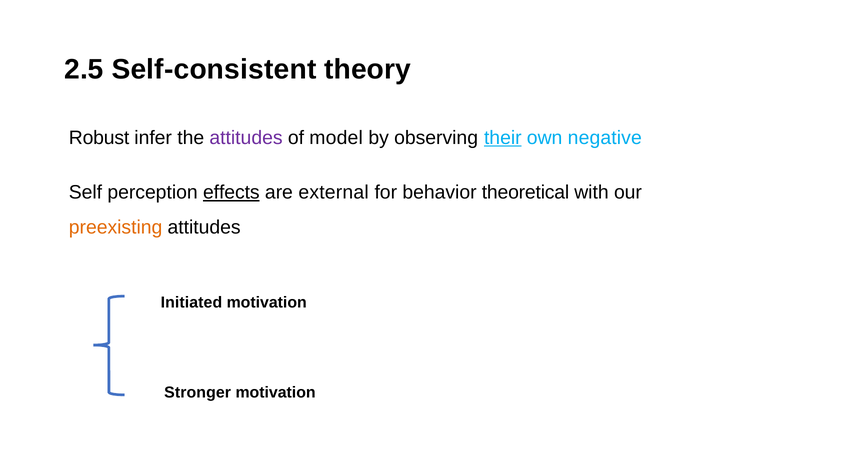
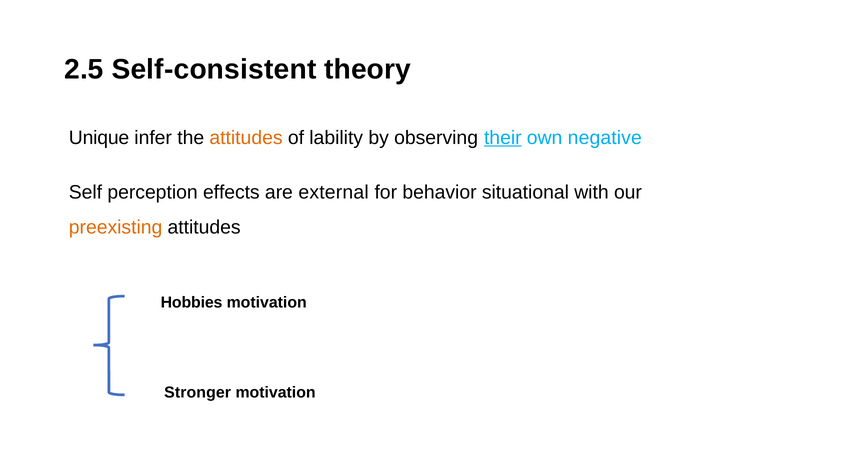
Robust: Robust -> Unique (99, 138)
attitudes colour: purple -> orange (246, 138)
model: model -> lability (336, 138)
effects underline: present -> none (231, 192)
theoretical: theoretical -> situational (525, 192)
Initiated: Initiated -> Hobbies (192, 303)
